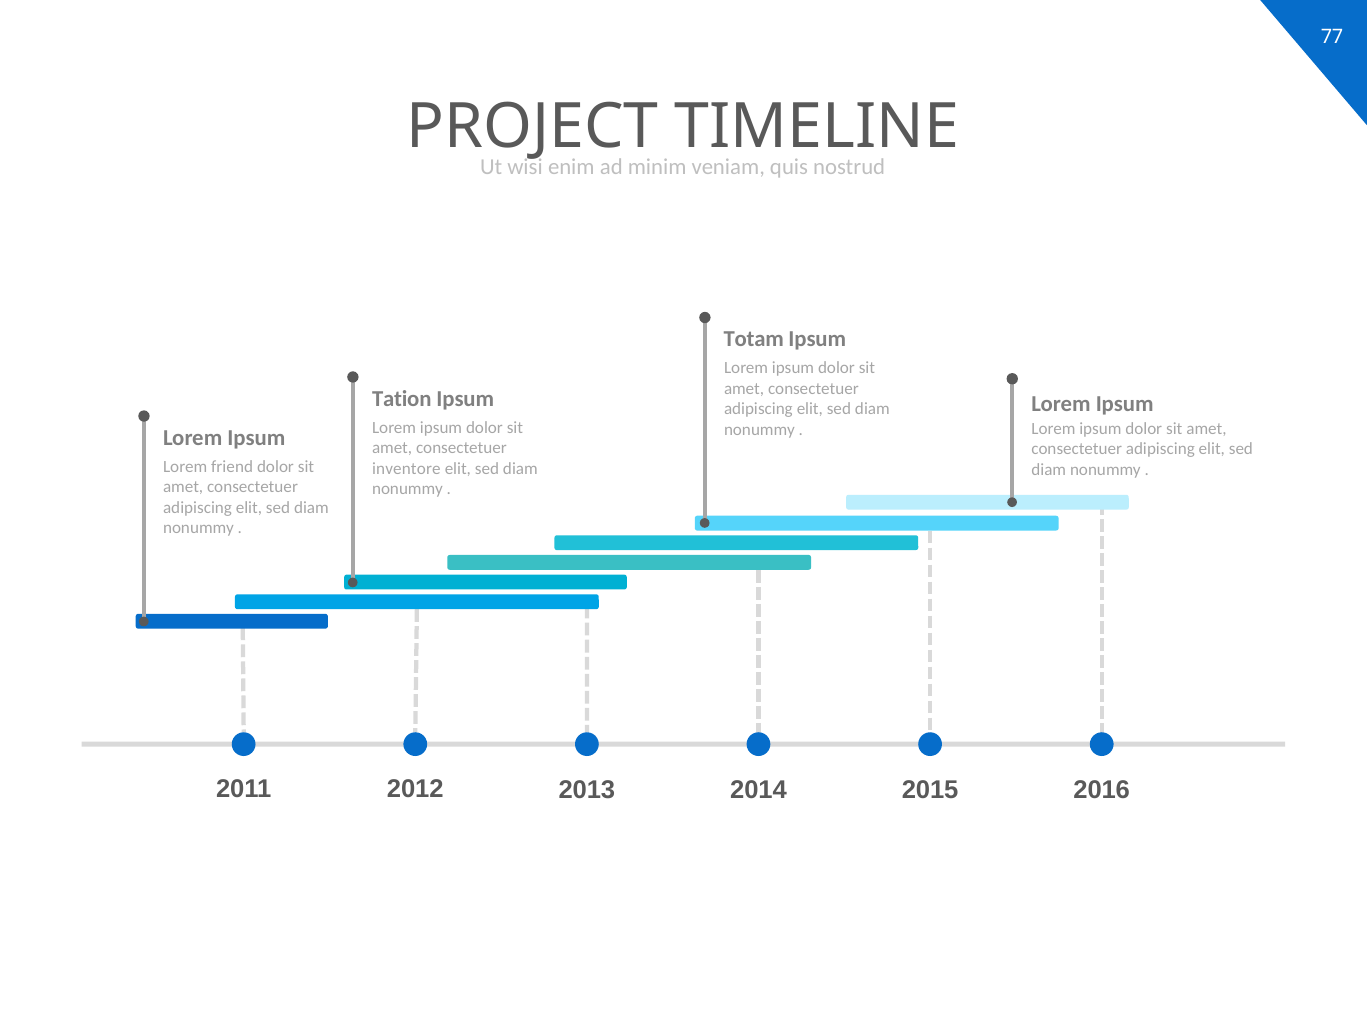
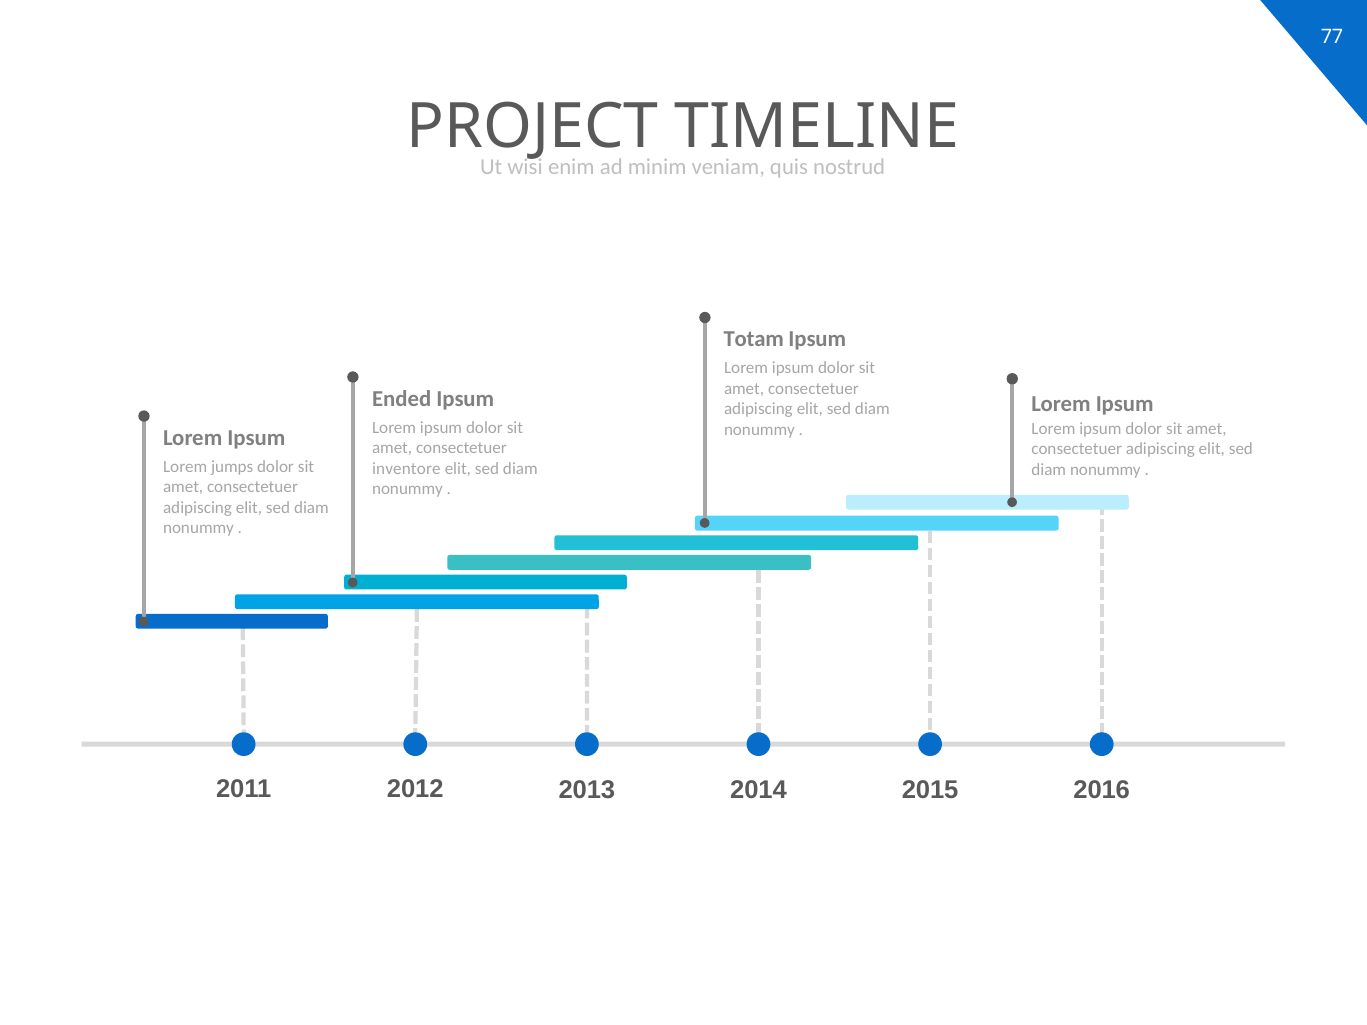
Tation: Tation -> Ended (402, 399)
friend: friend -> jumps (232, 467)
